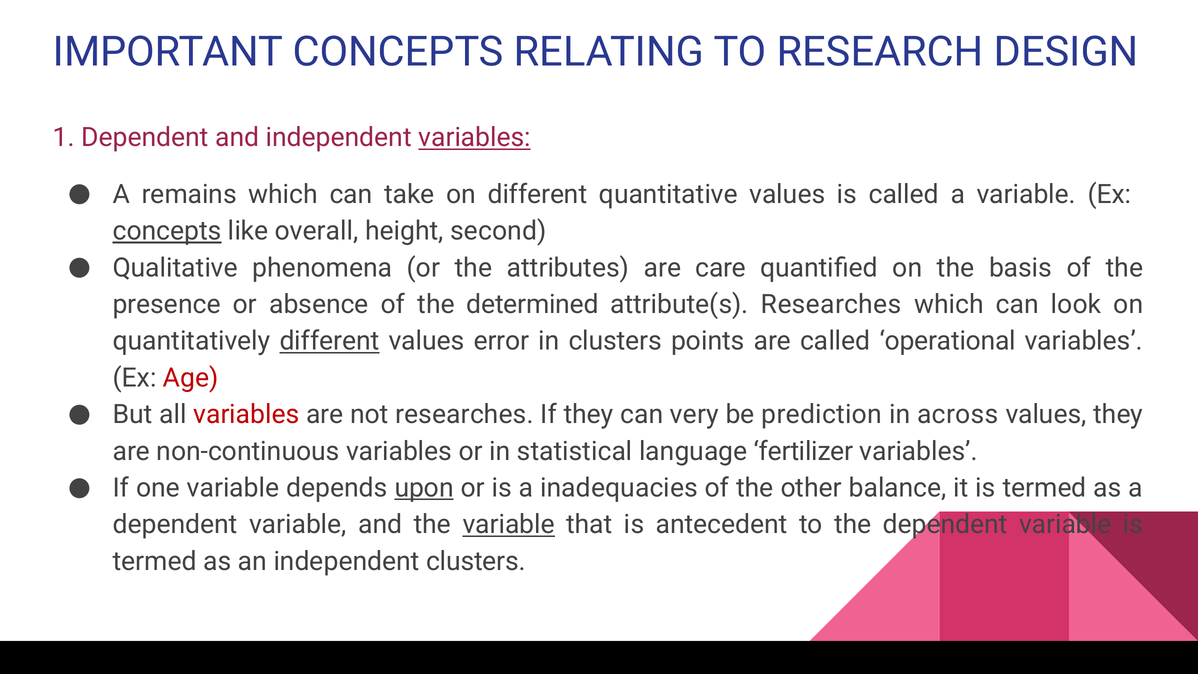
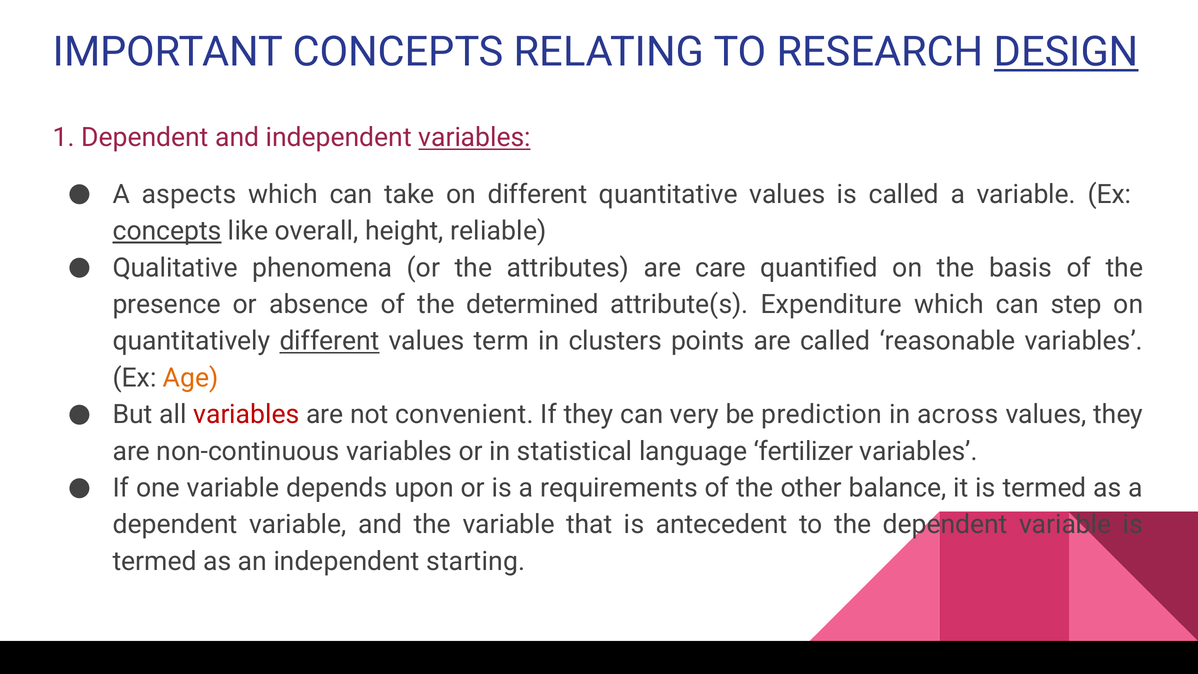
DESIGN underline: none -> present (1066, 52)
remains: remains -> aspects (189, 194)
second: second -> reliable (498, 231)
attribute(s Researches: Researches -> Expenditure (831, 304)
look: look -> step (1076, 304)
error: error -> term (501, 341)
operational: operational -> reasonable (948, 341)
Age colour: red -> orange (191, 378)
not researches: researches -> convenient (464, 414)
upon underline: present -> none (424, 488)
inadequacies: inadequacies -> requirements (619, 488)
variable underline: present -> none (509, 525)
independent clusters: clusters -> starting (476, 561)
